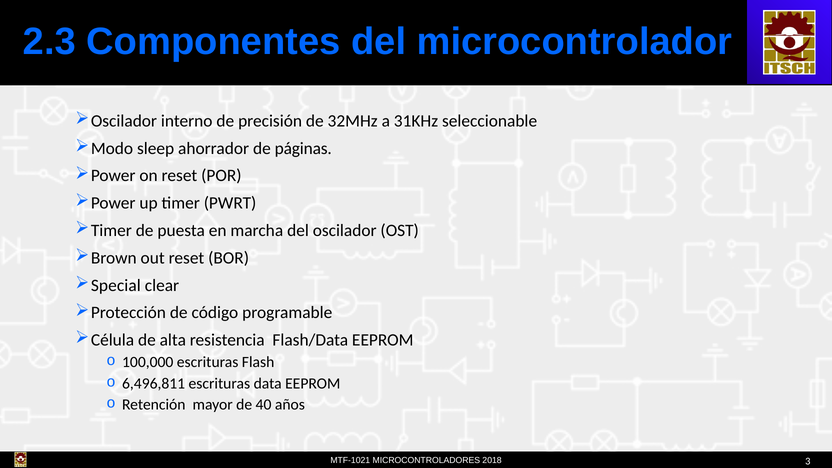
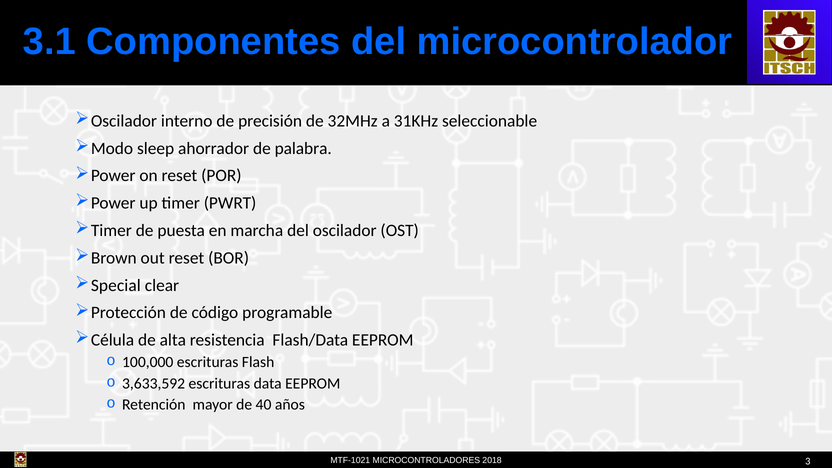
2.3: 2.3 -> 3.1 (49, 42)
páginas: páginas -> palabra (303, 148)
6,496,811: 6,496,811 -> 3,633,592 (154, 383)
